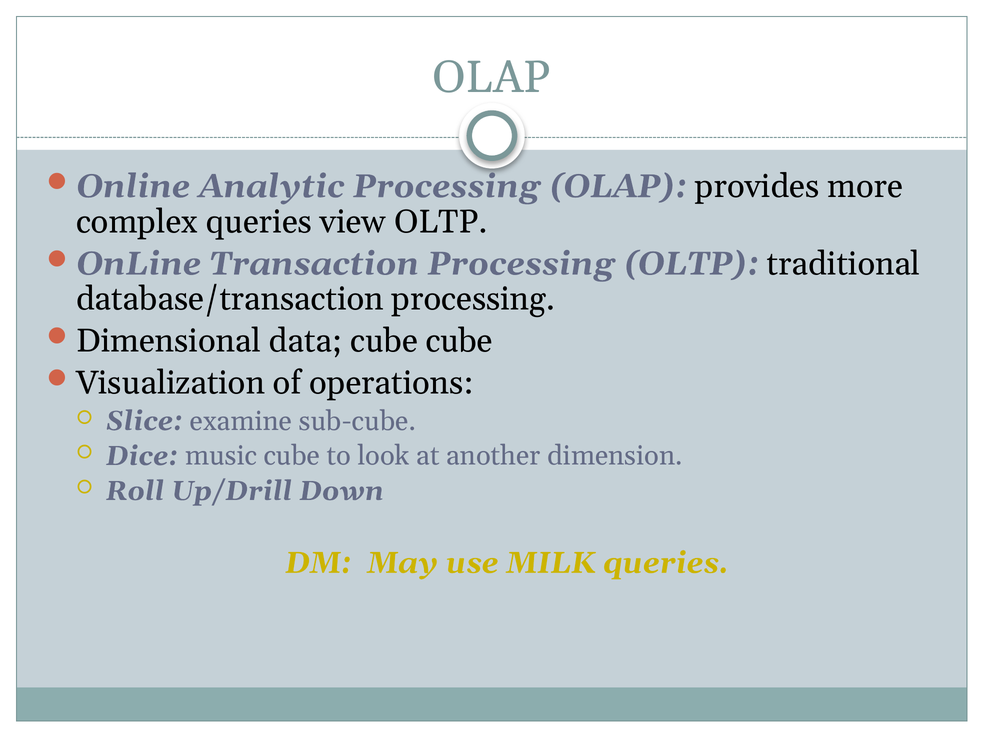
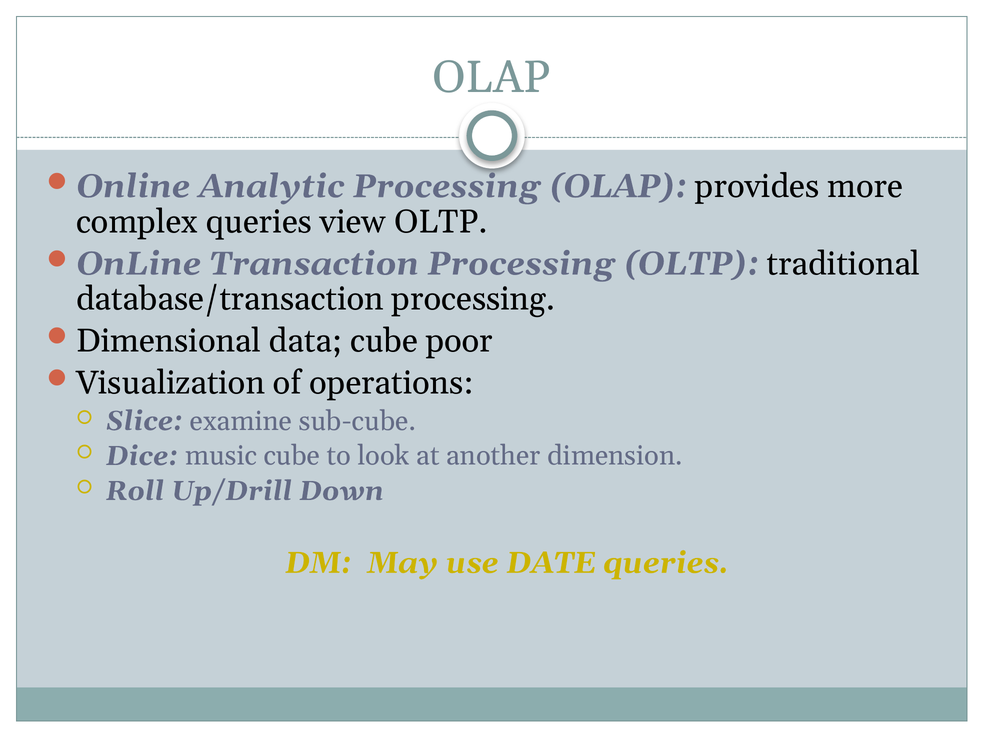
cube cube: cube -> poor (459, 341)
MILK: MILK -> DATE (551, 563)
